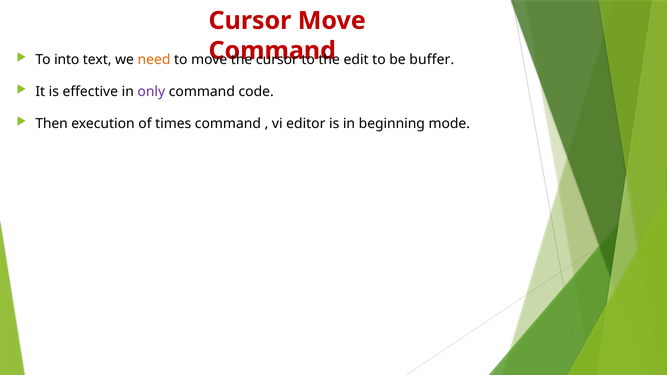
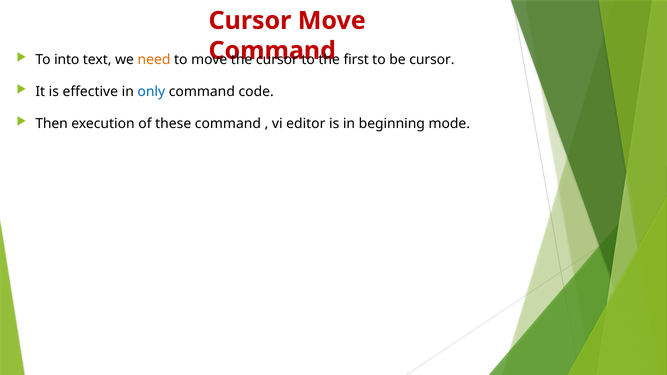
edit: edit -> first (356, 60)
be buffer: buffer -> cursor (432, 60)
only colour: purple -> blue (151, 92)
times: times -> these (173, 124)
